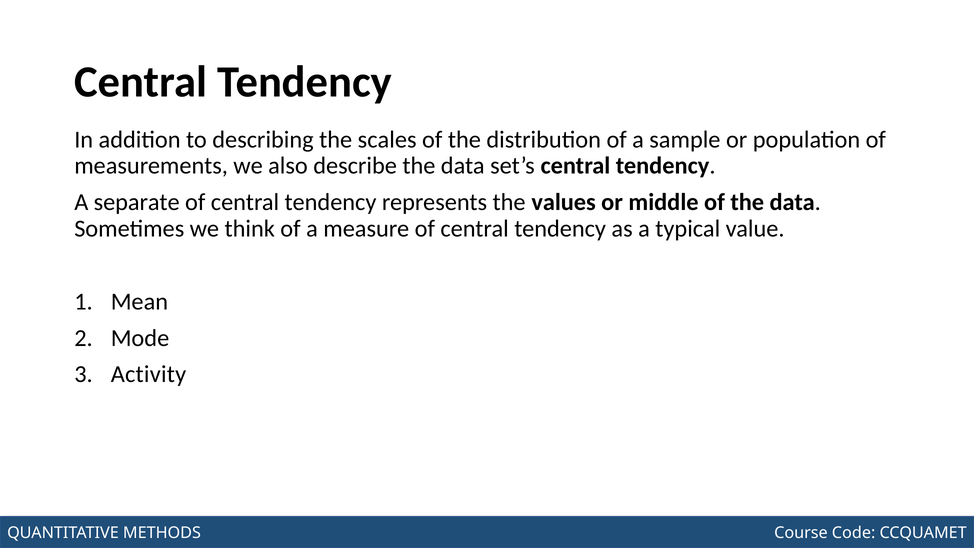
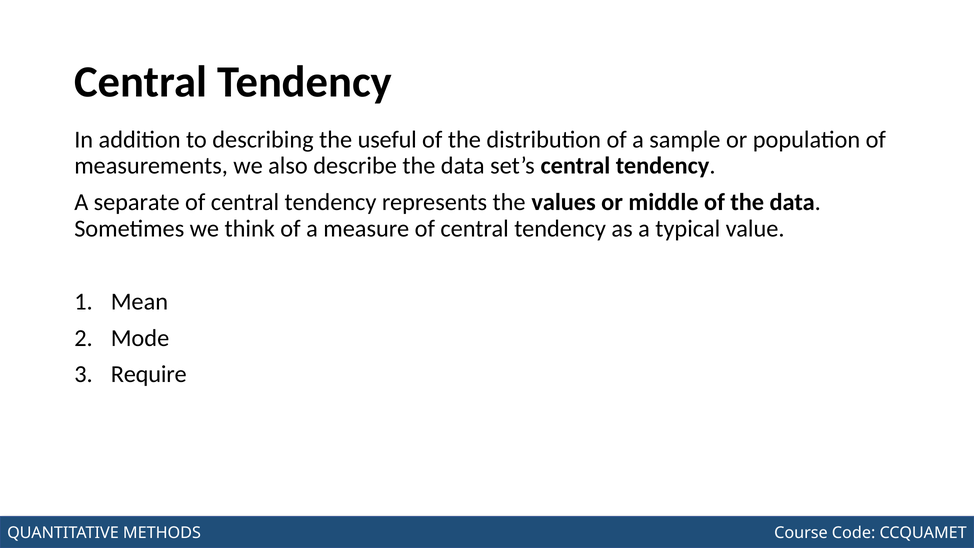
scales: scales -> useful (387, 140)
Activity: Activity -> Require (149, 374)
